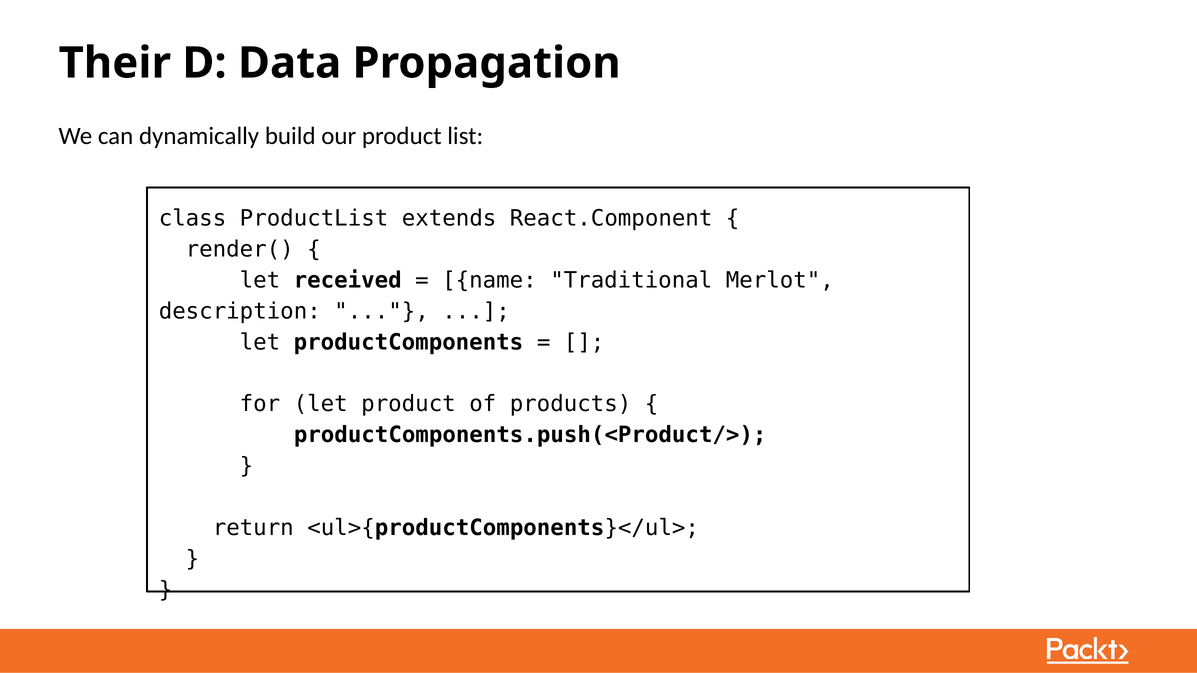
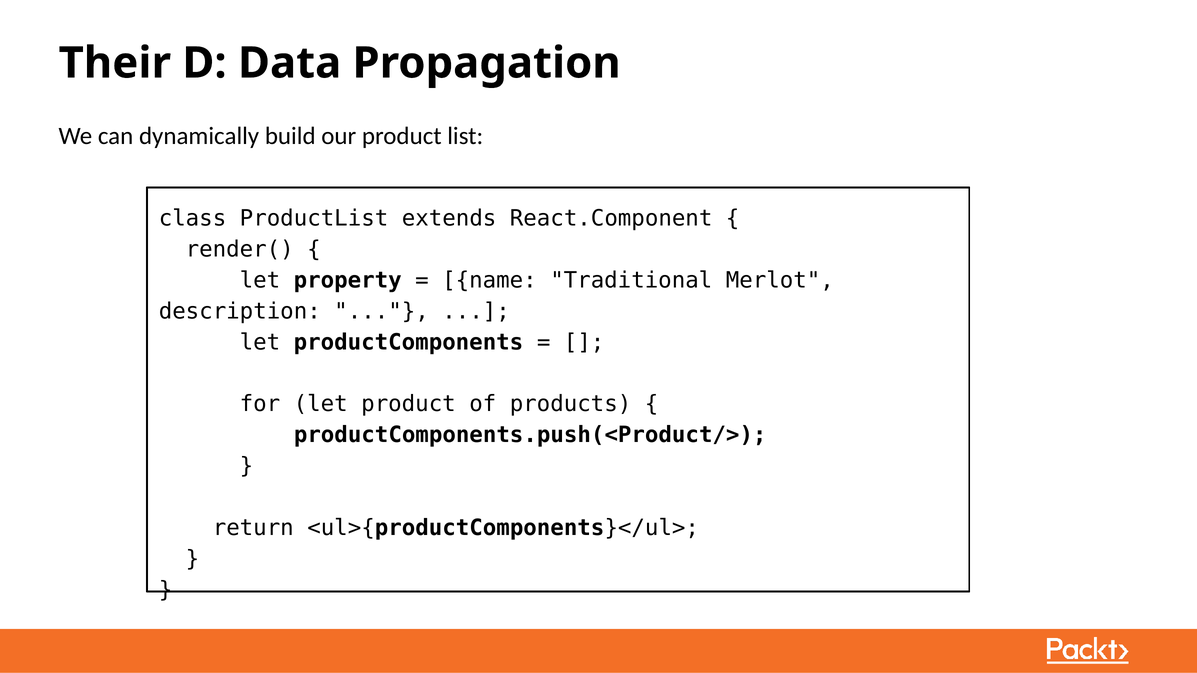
received: received -> property (348, 280)
